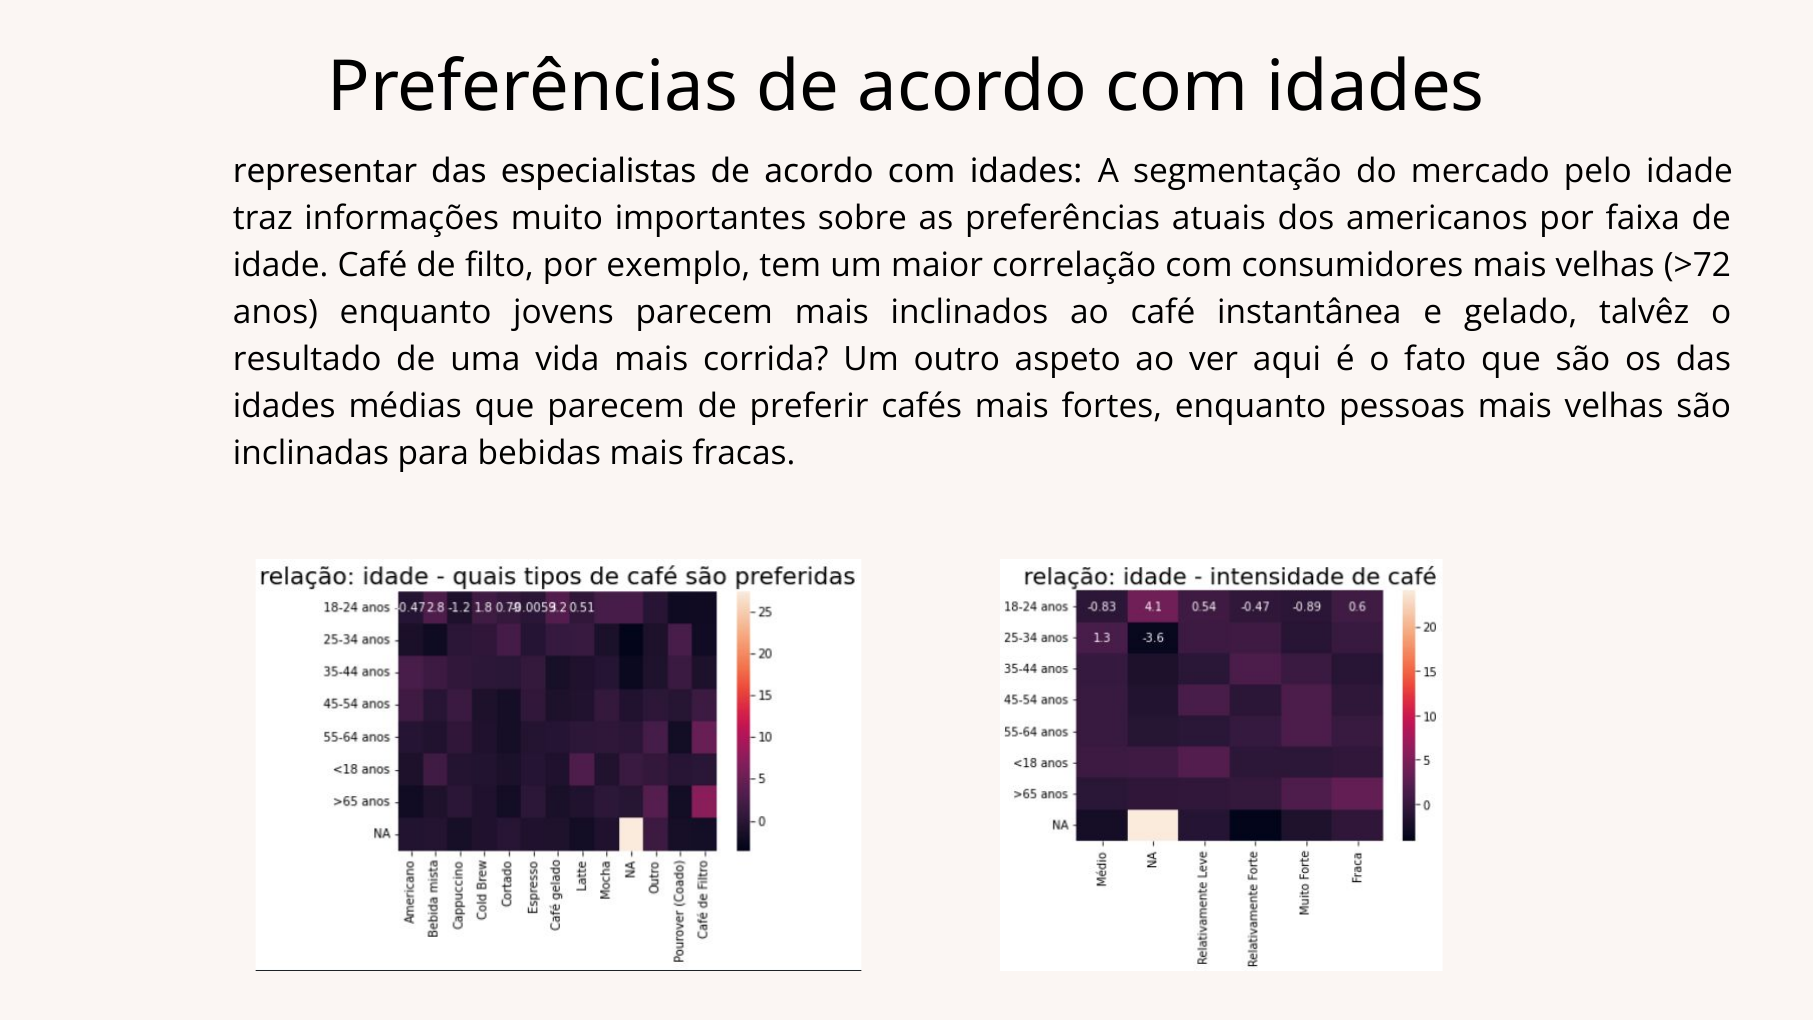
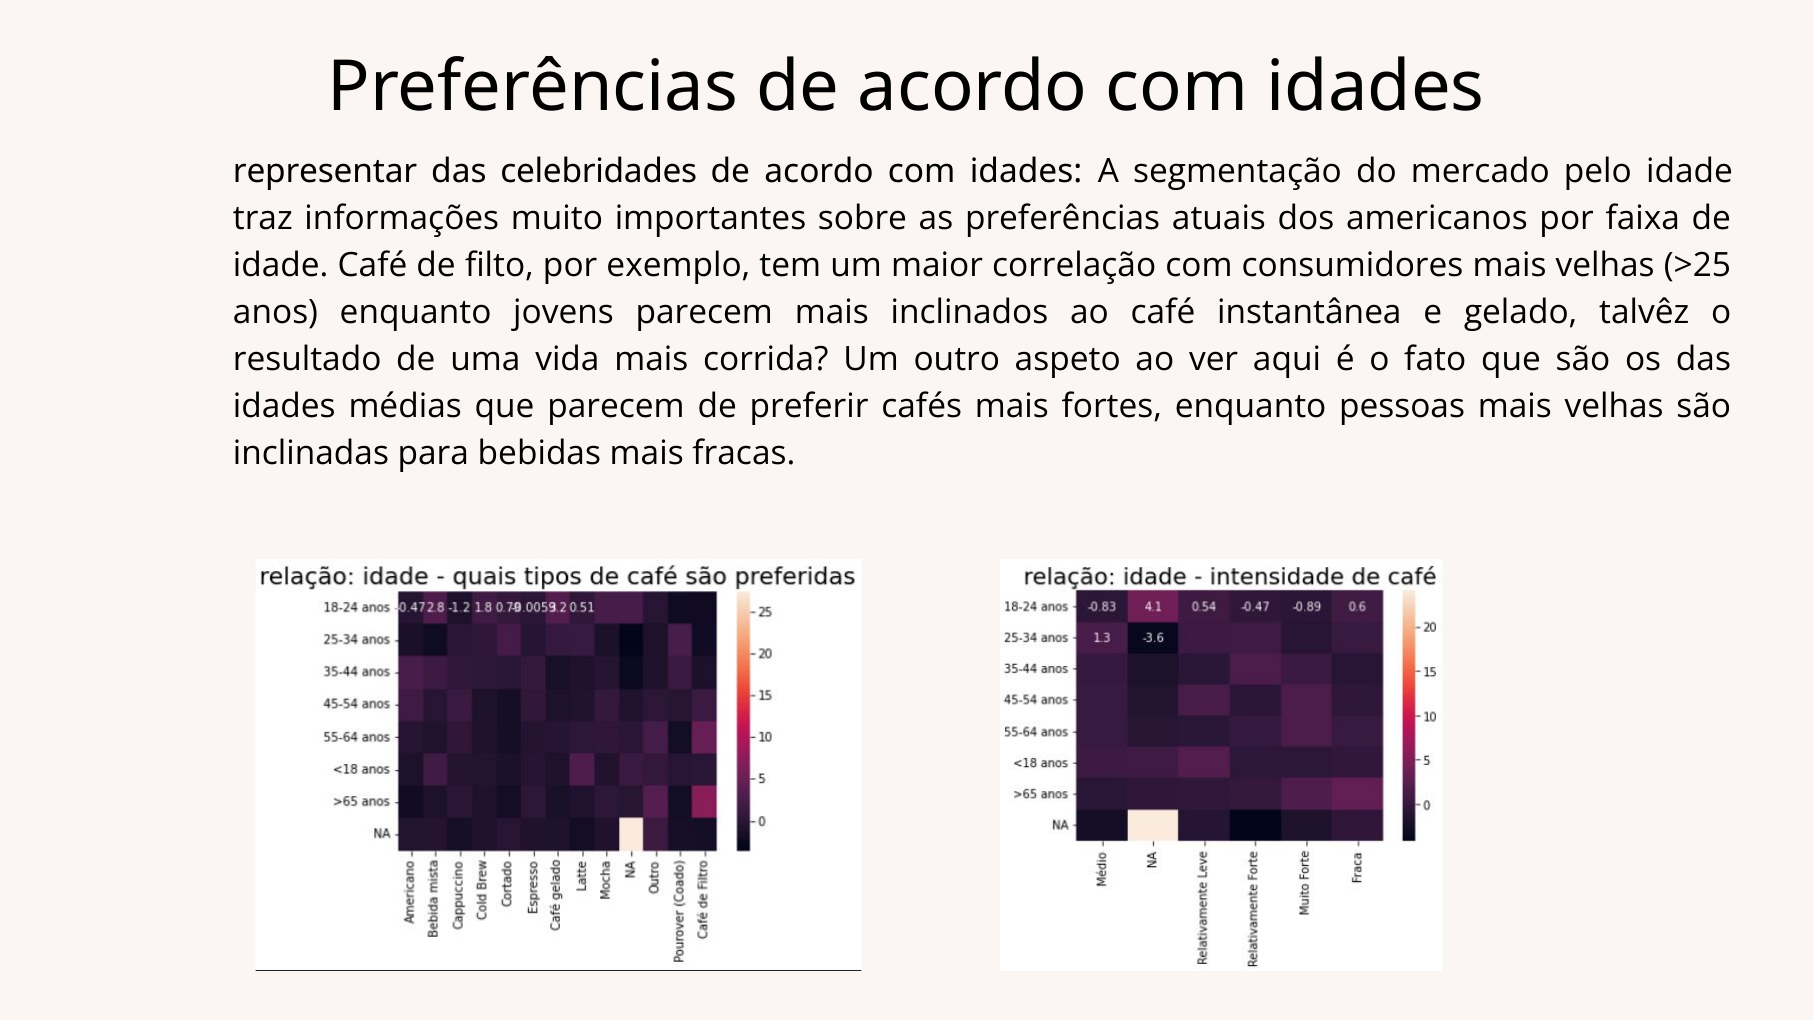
especialistas: especialistas -> celebridades (599, 172)
>72: >72 -> >25 (1697, 266)
